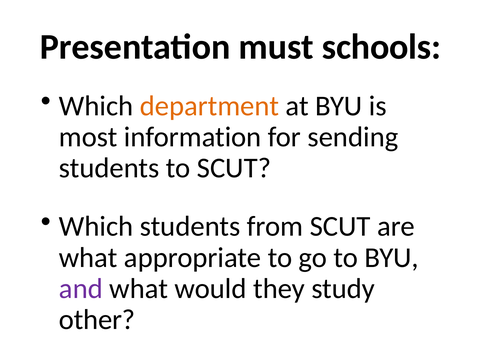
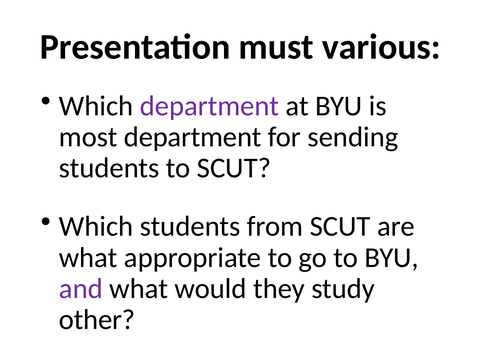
schools: schools -> various (381, 47)
department colour: orange -> purple (209, 106)
most information: information -> department (193, 137)
